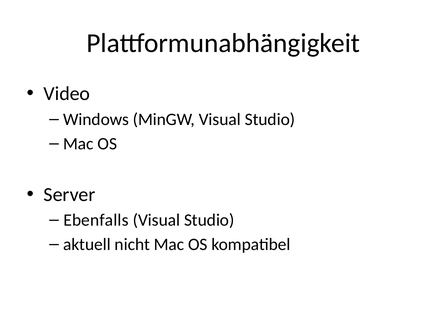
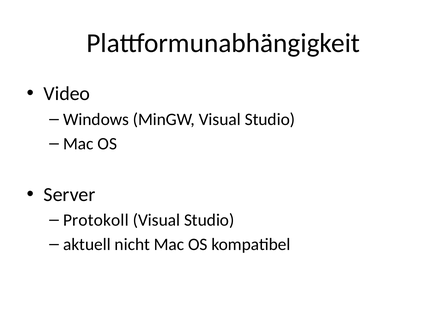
Ebenfalls: Ebenfalls -> Protokoll (96, 220)
